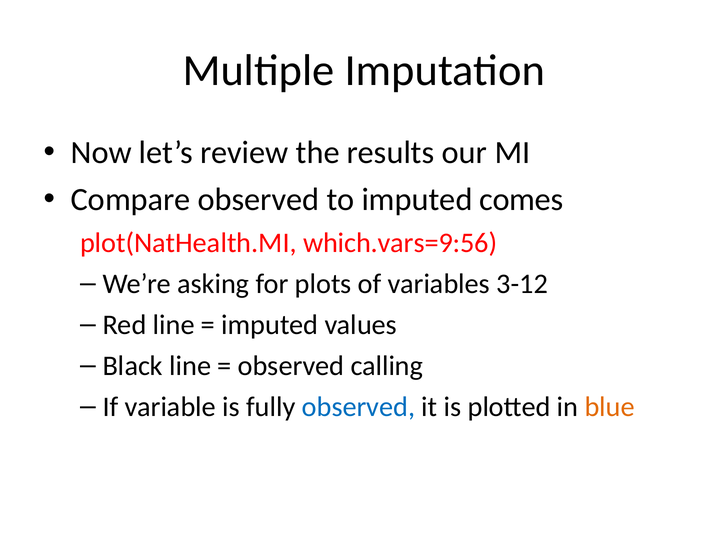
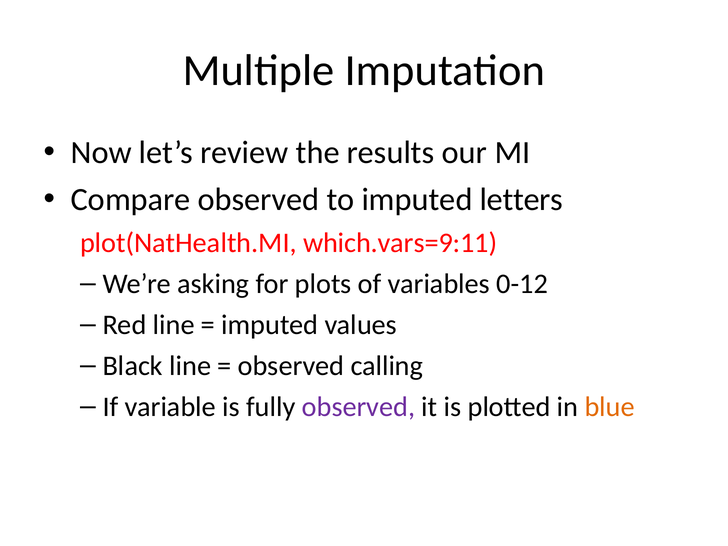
comes: comes -> letters (521, 200)
which.vars=9:56: which.vars=9:56 -> which.vars=9:11 (400, 243)
3-12: 3-12 -> 0-12 (522, 284)
observed colour: blue -> purple (358, 407)
